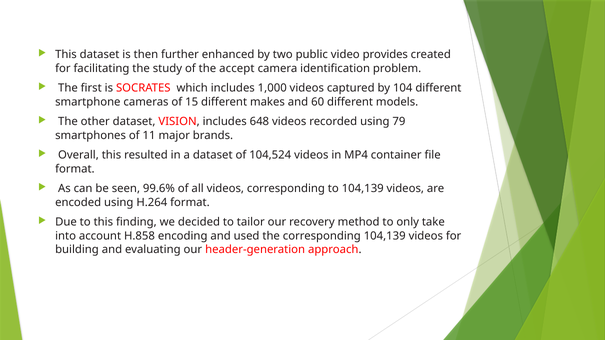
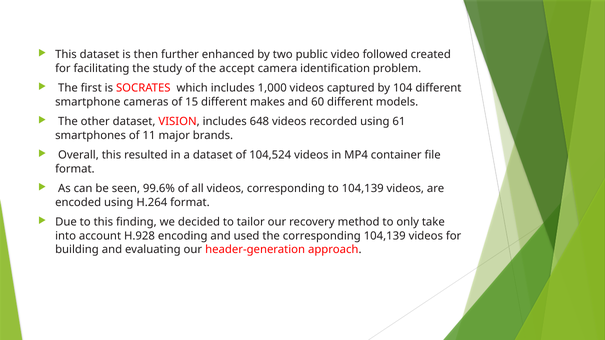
provides: provides -> followed (385, 55)
79: 79 -> 61 (399, 122)
H.858: H.858 -> H.928 (140, 236)
